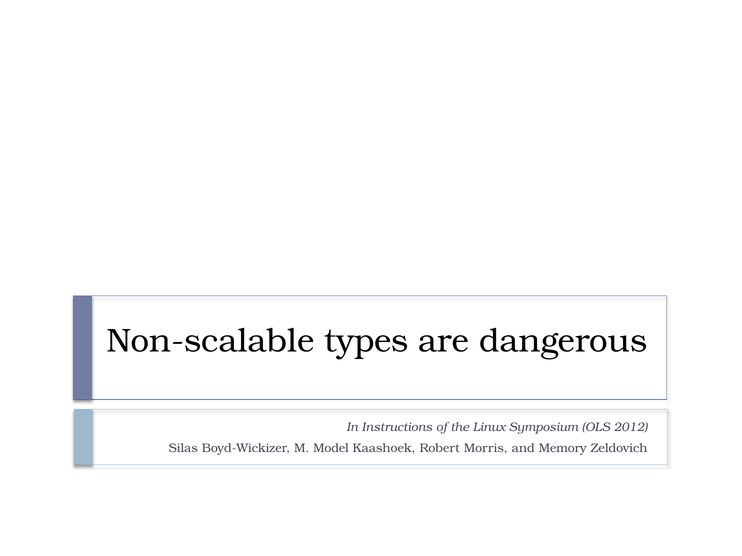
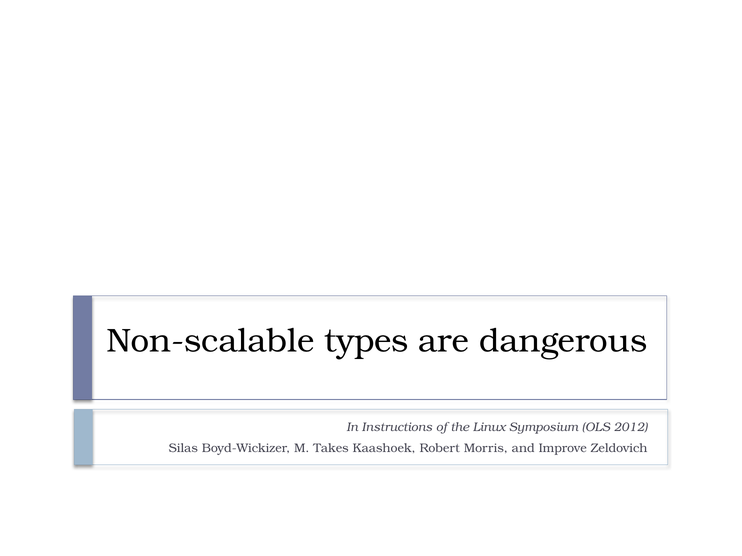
Model: Model -> Takes (331, 449)
Memory: Memory -> Improve (563, 449)
